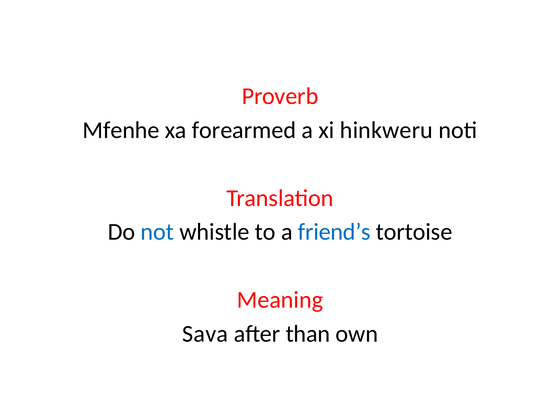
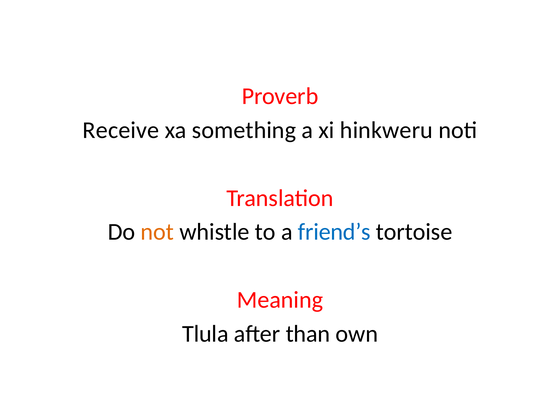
Mfenhe: Mfenhe -> Receive (121, 130)
forearmed: forearmed -> something (244, 130)
not colour: blue -> orange (157, 232)
Sava: Sava -> Tlula (205, 334)
